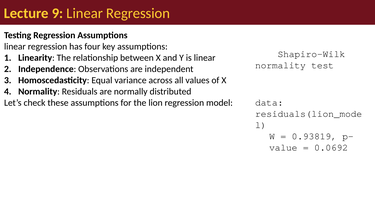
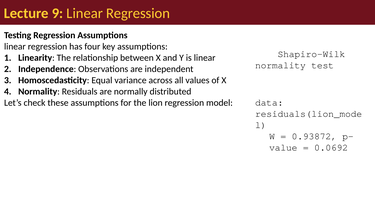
0.93819: 0.93819 -> 0.93872 (314, 136)
